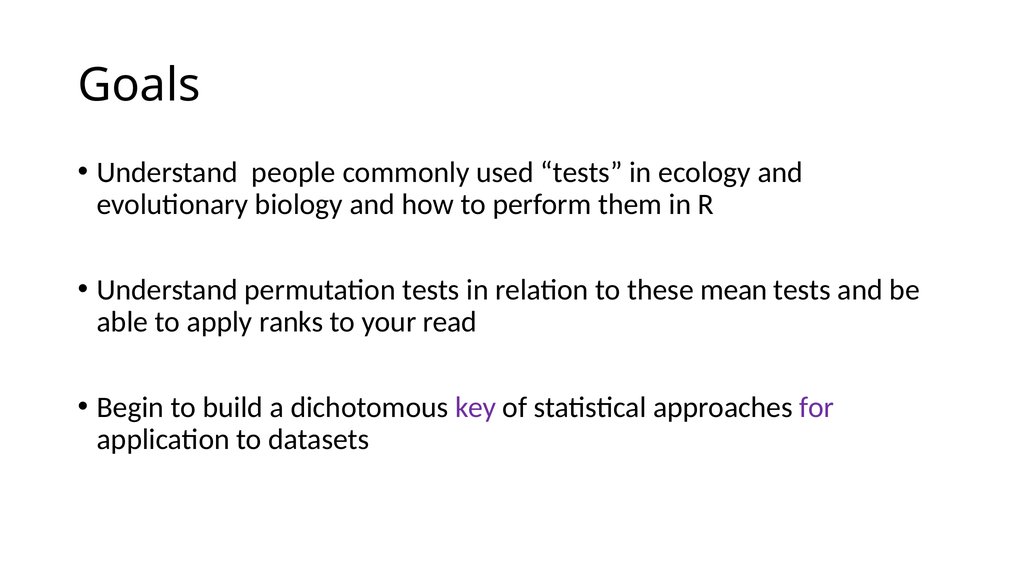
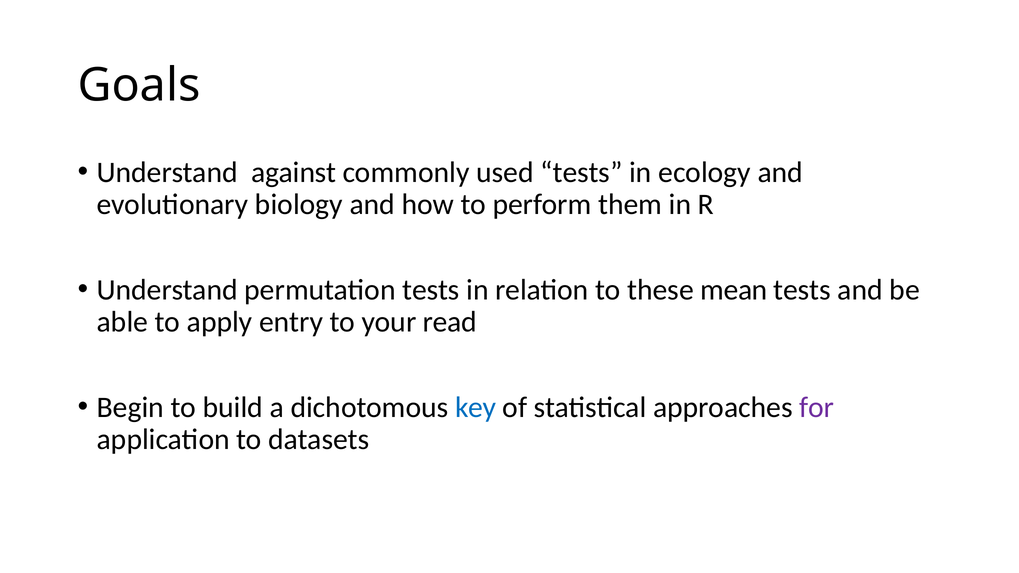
people: people -> against (294, 172)
ranks: ranks -> entry (291, 322)
key colour: purple -> blue (476, 407)
